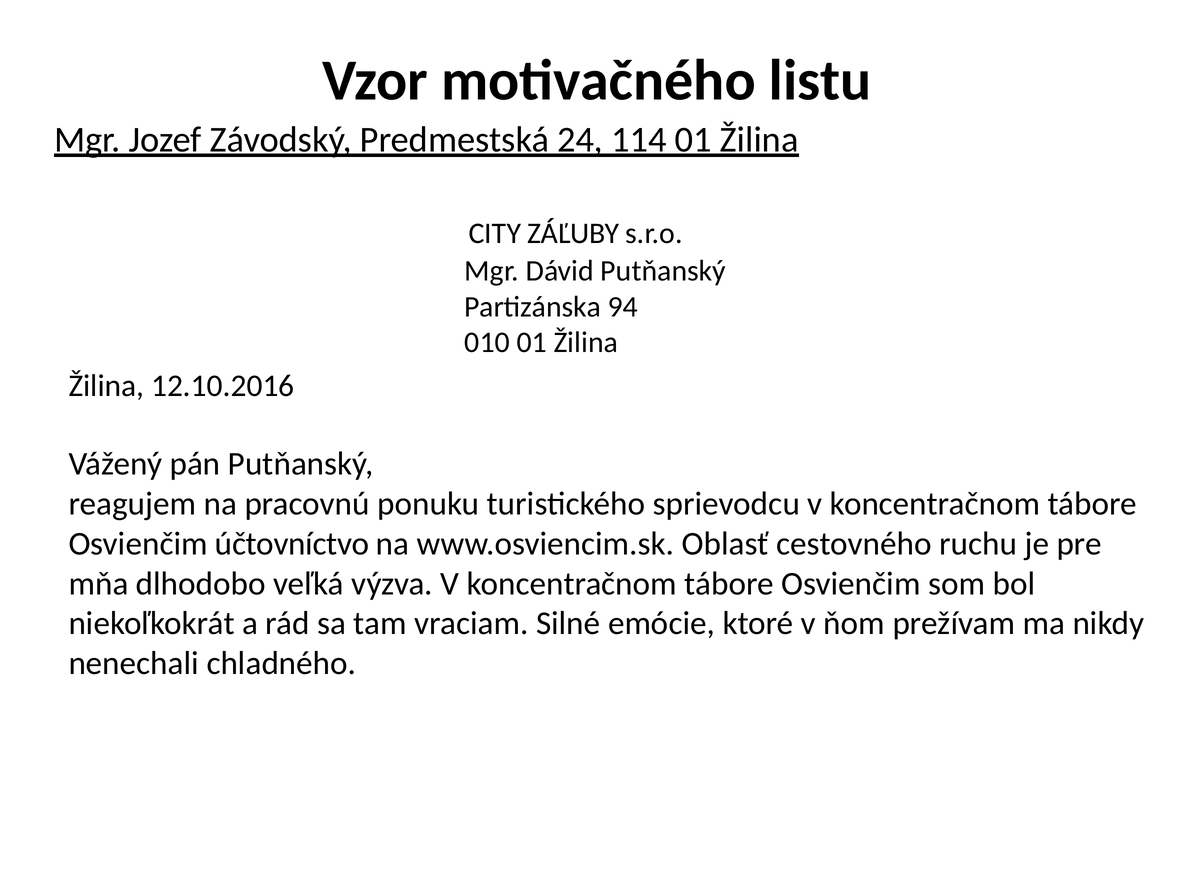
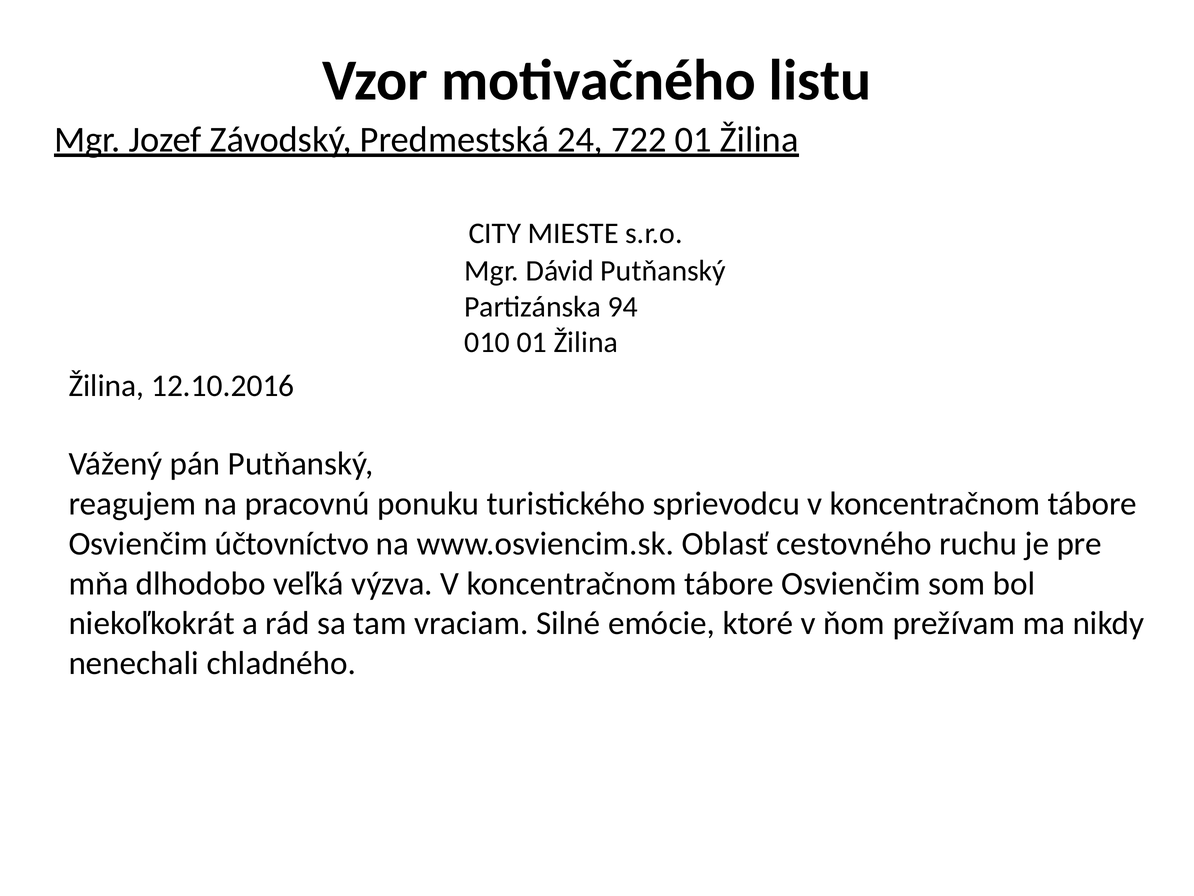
114: 114 -> 722 (639, 140)
ZÁĽUBY: ZÁĽUBY -> MIESTE (573, 233)
